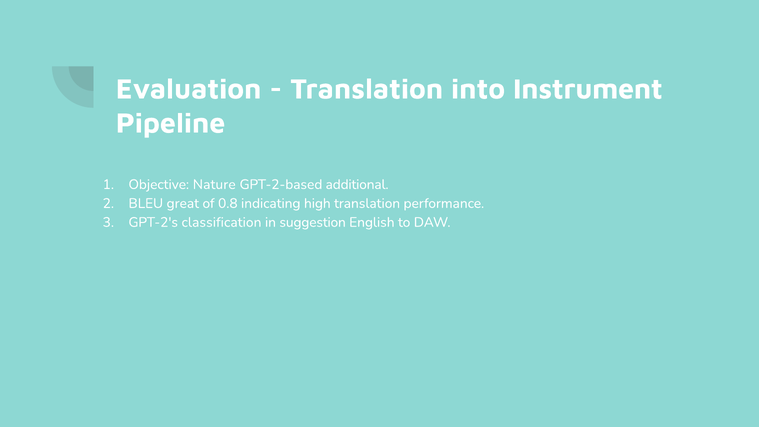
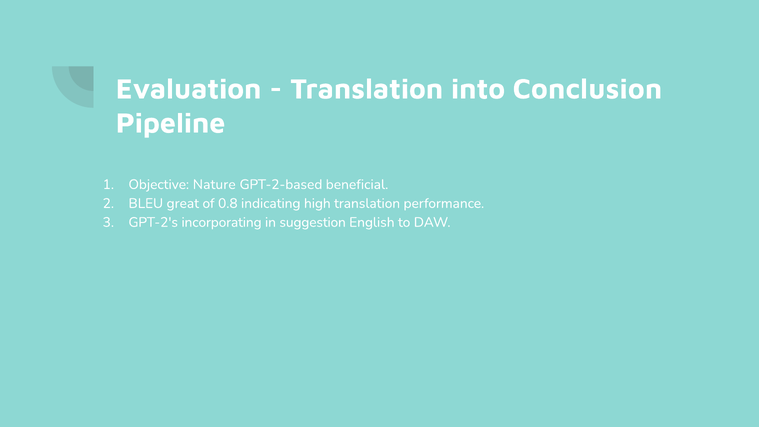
Instrument: Instrument -> Conclusion (588, 89)
additional: additional -> beneficial (357, 184)
classification: classification -> incorporating (222, 222)
